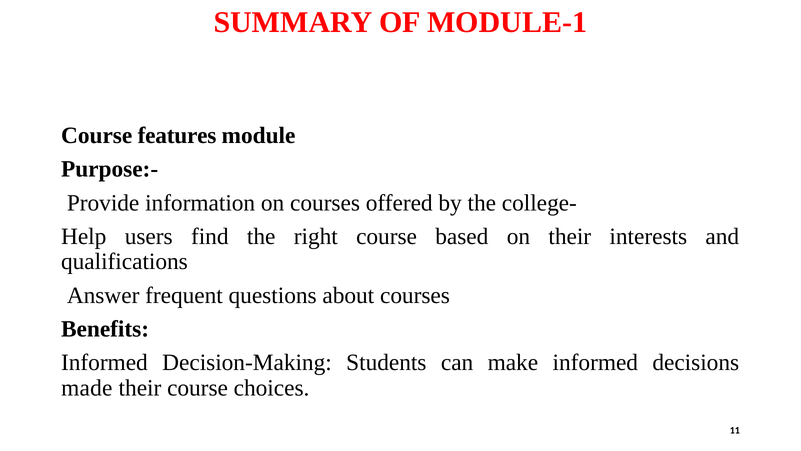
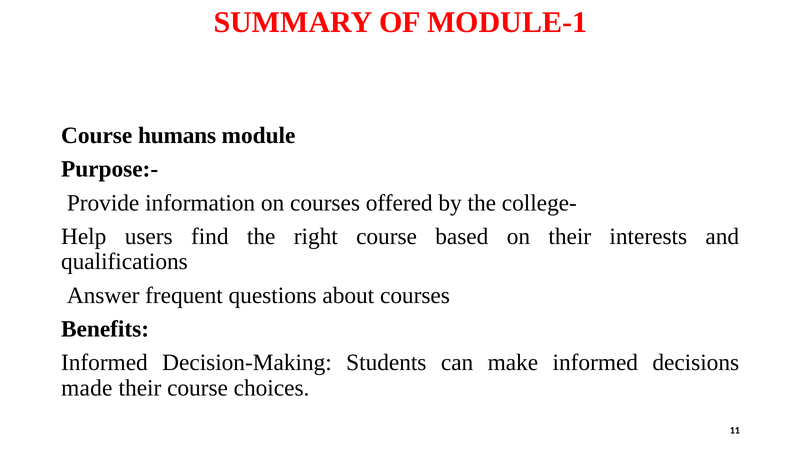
features: features -> humans (177, 135)
